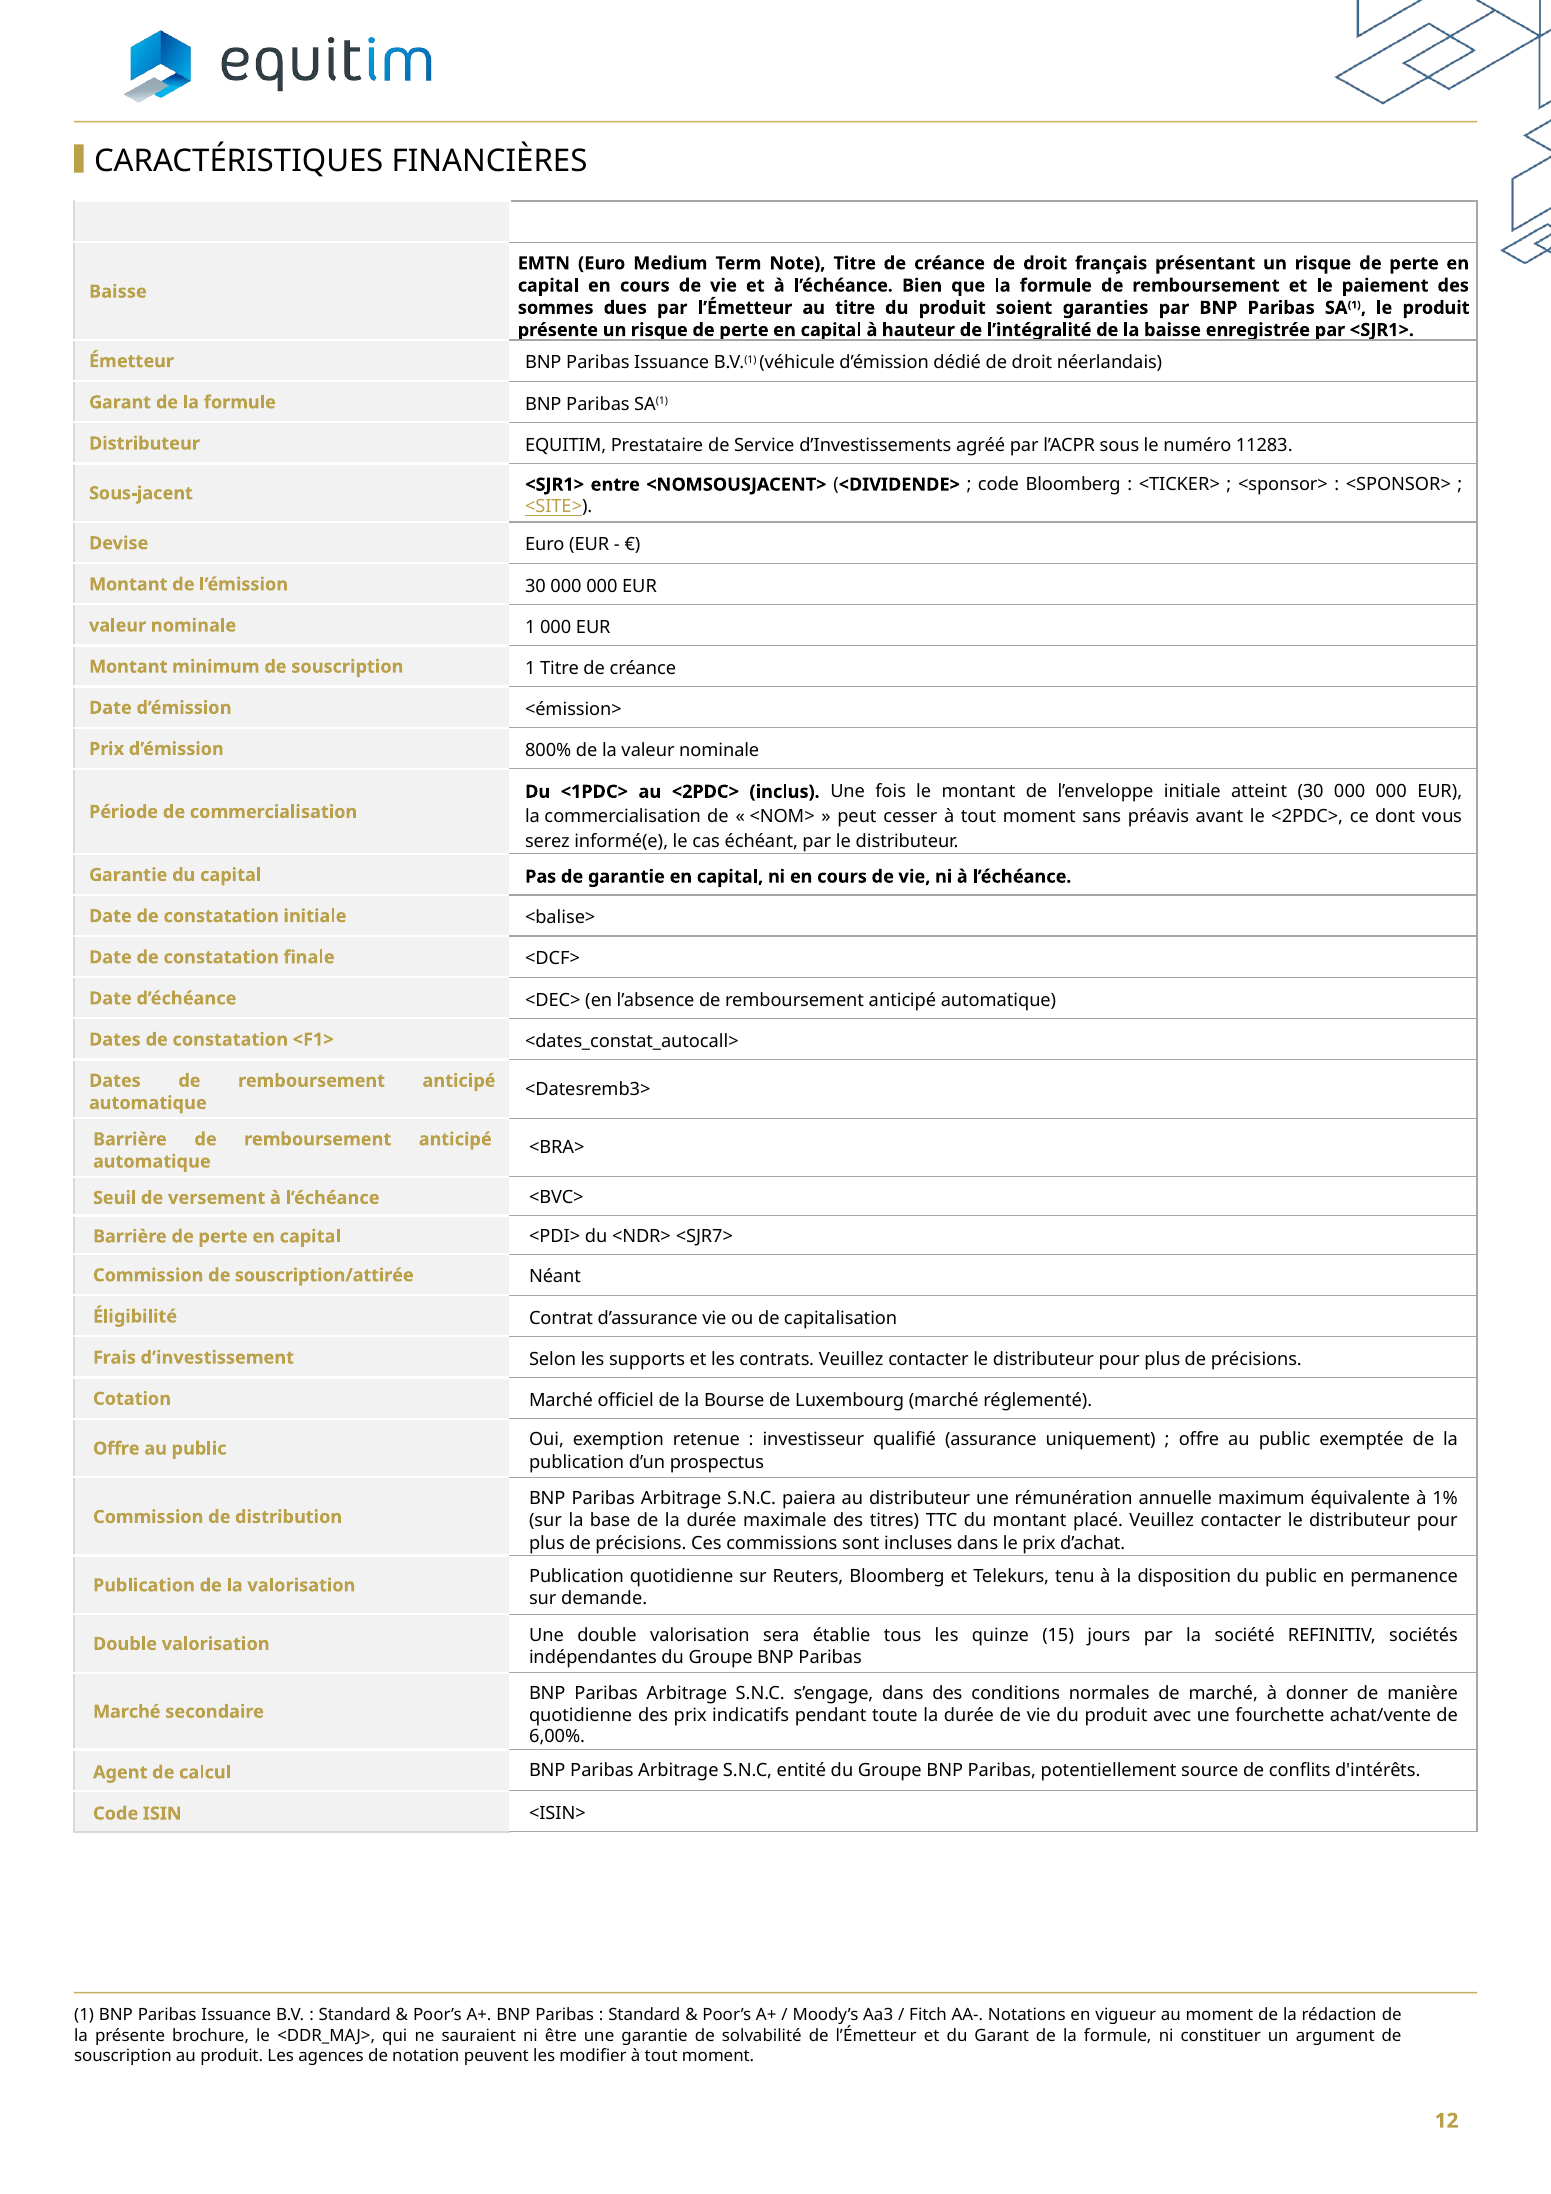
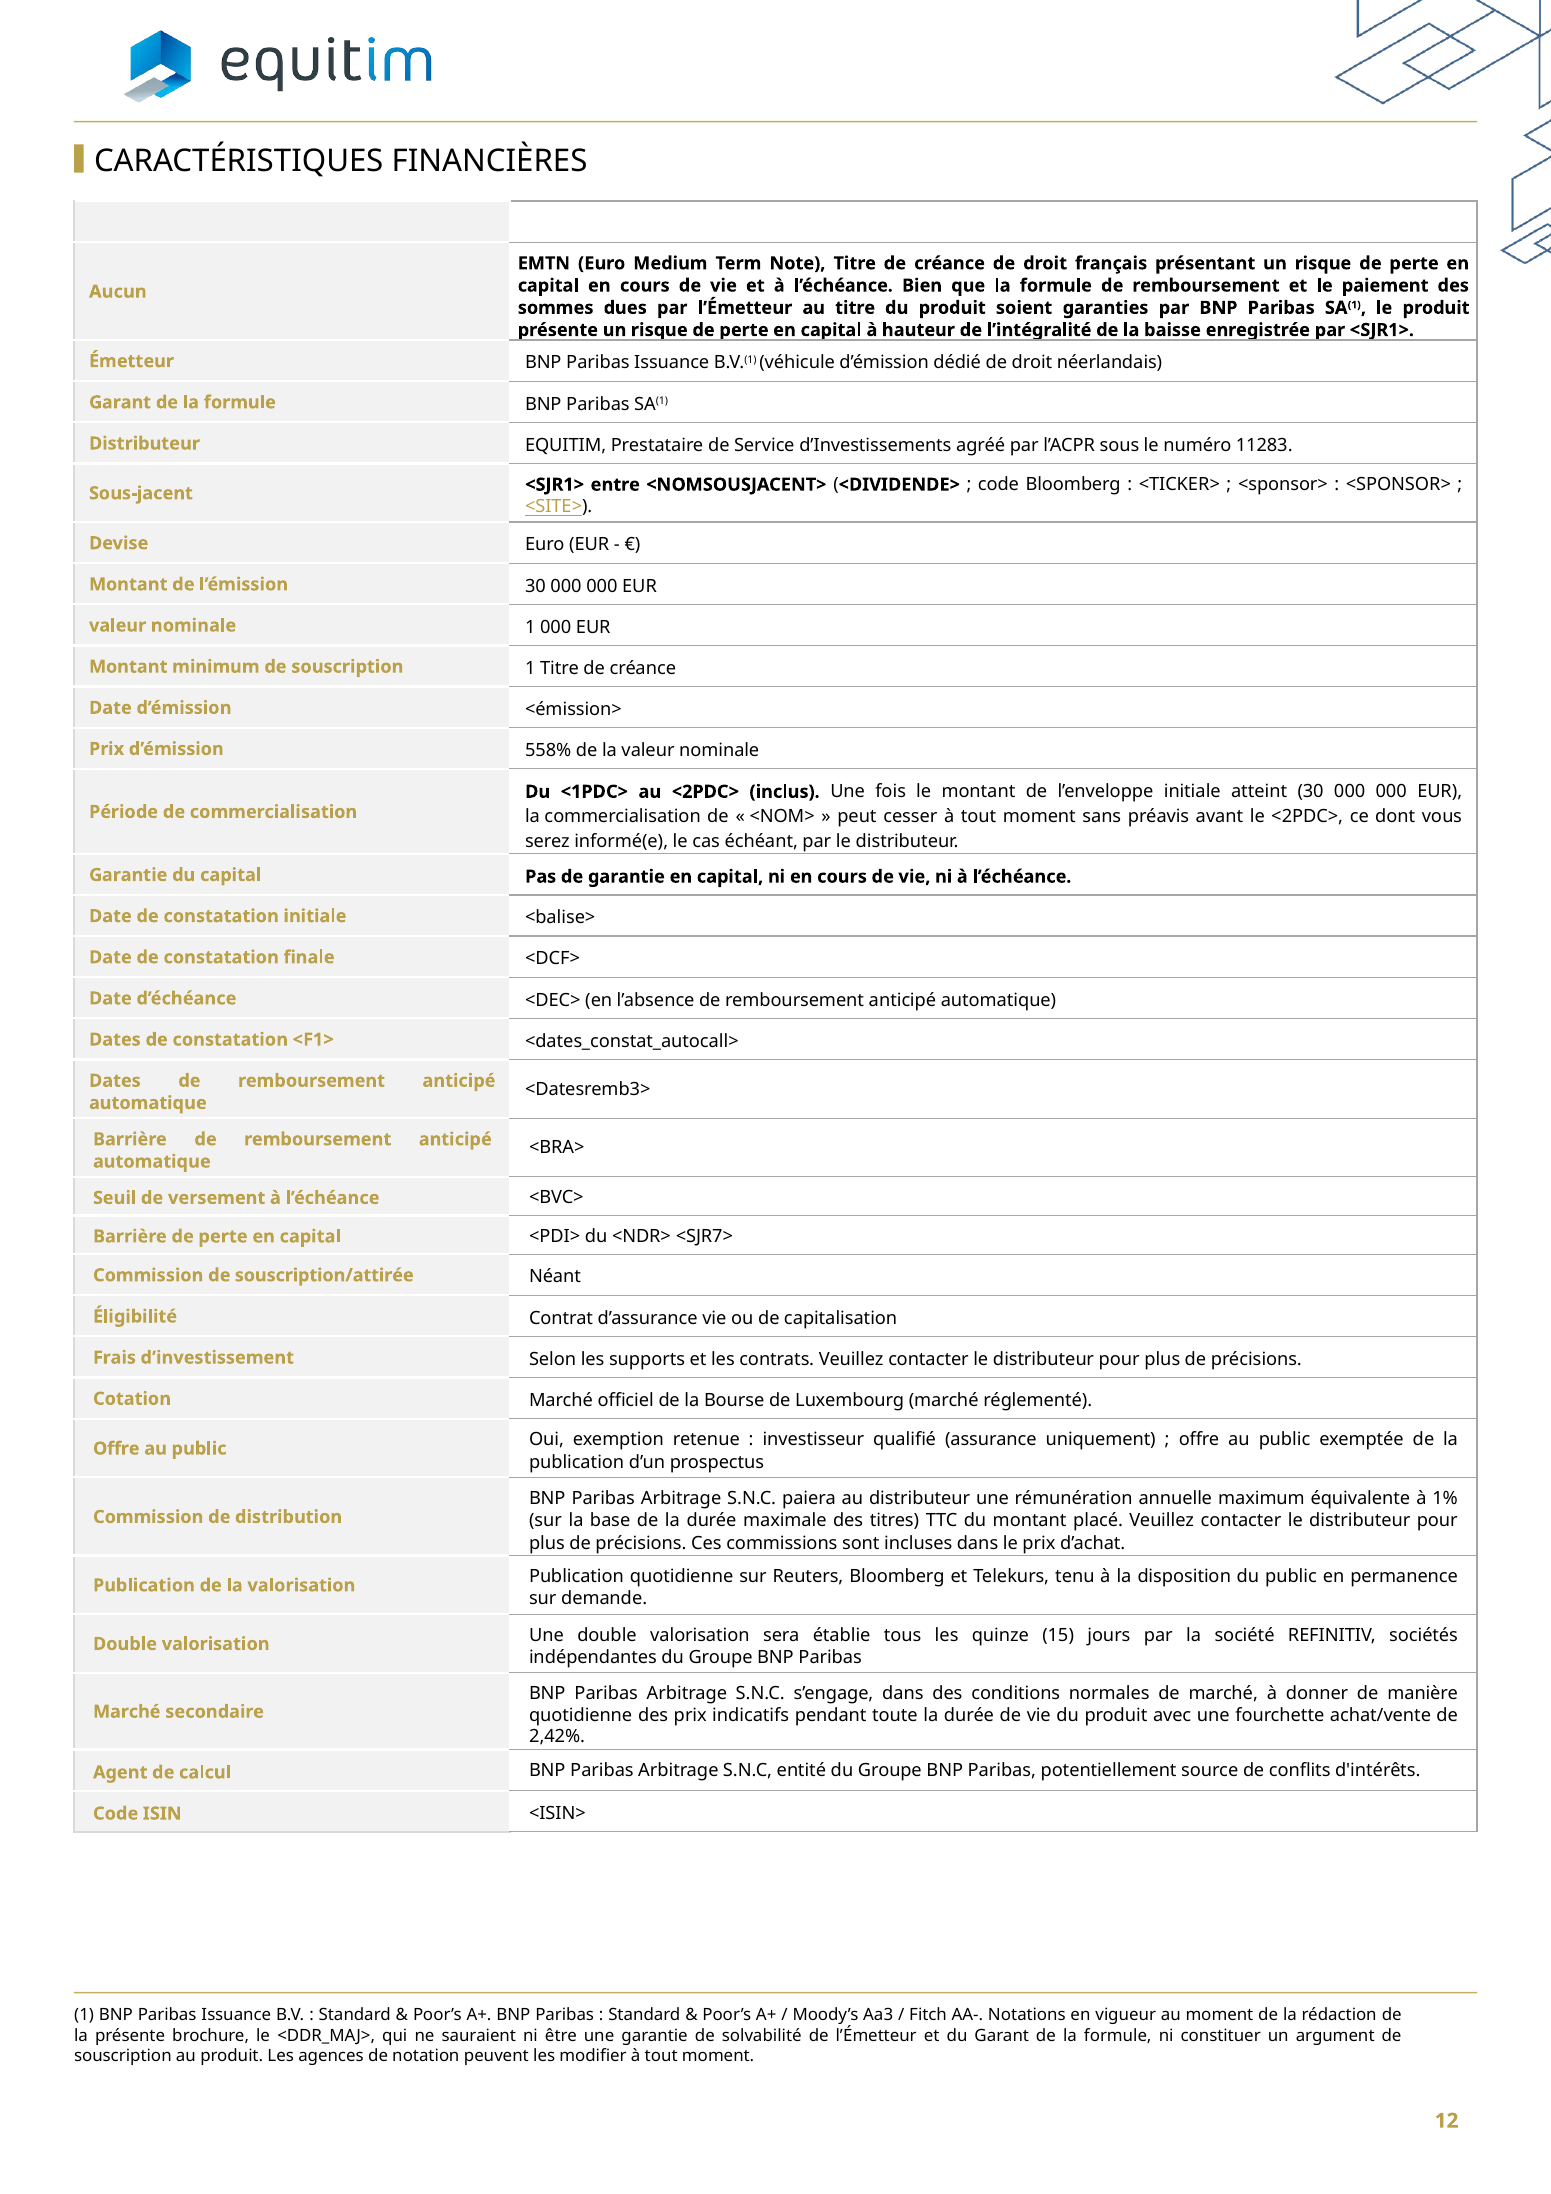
Baisse: Baisse -> Aucun (118, 292)
800%: 800% -> 558% (548, 750)
6,00%: 6,00% -> 2,42% (557, 1737)
